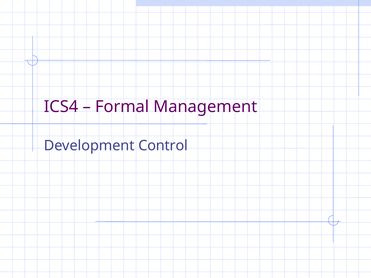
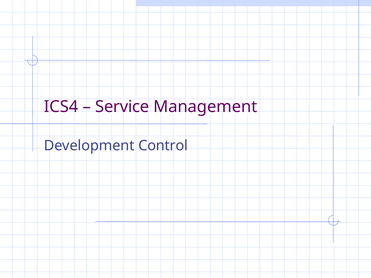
Formal: Formal -> Service (122, 107)
